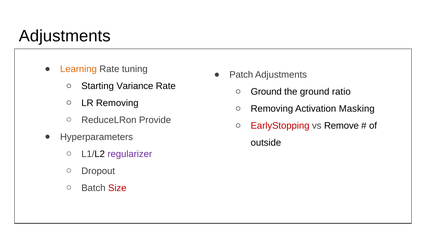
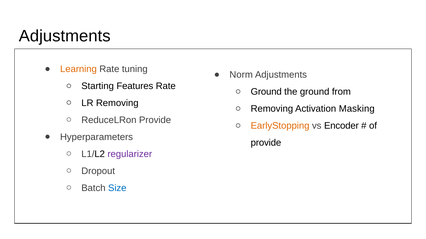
Patch: Patch -> Norm (241, 75)
Variance: Variance -> Features (135, 86)
ratio: ratio -> from (341, 92)
EarlyStopping colour: red -> orange (280, 126)
Remove: Remove -> Encoder (341, 126)
outside: outside -> provide (266, 143)
Size colour: red -> blue (117, 188)
